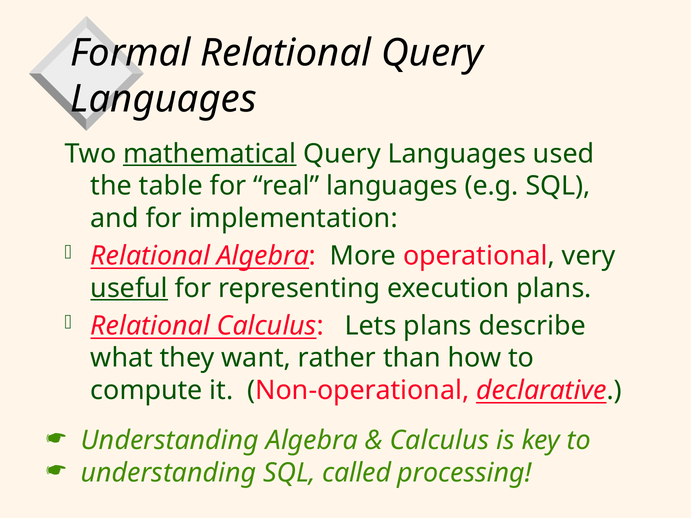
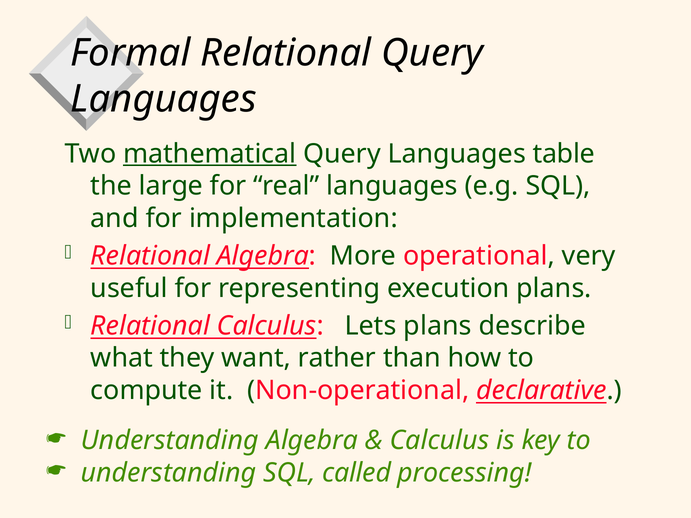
used: used -> table (564, 154)
table: table -> large (171, 186)
useful underline: present -> none (129, 288)
